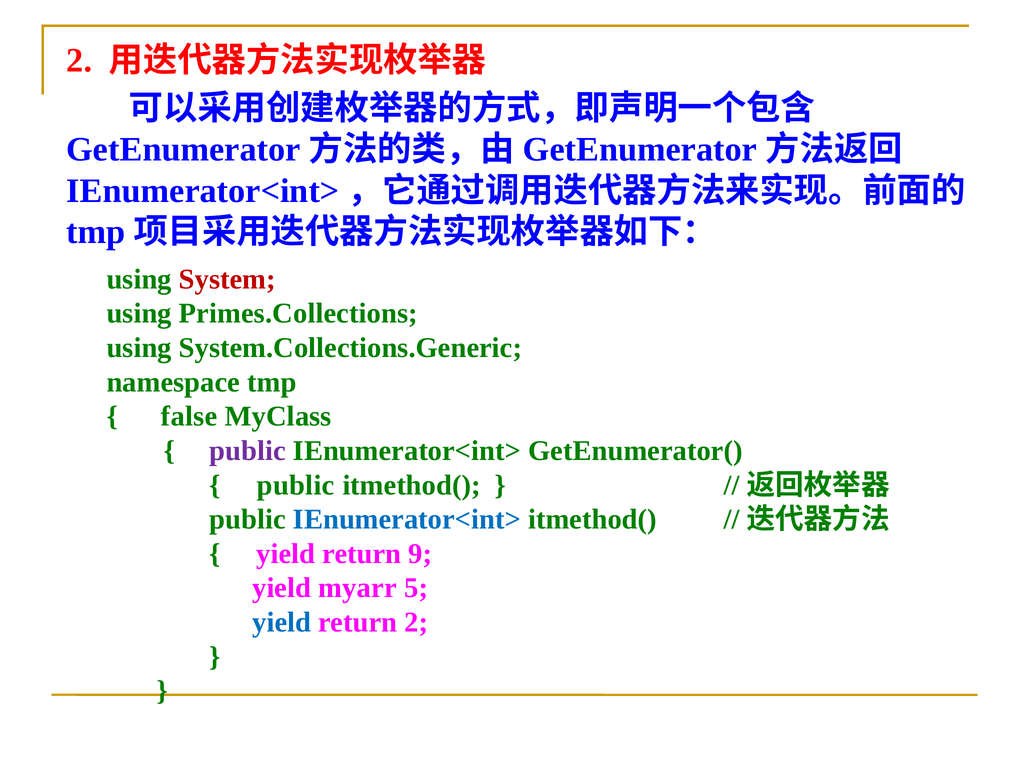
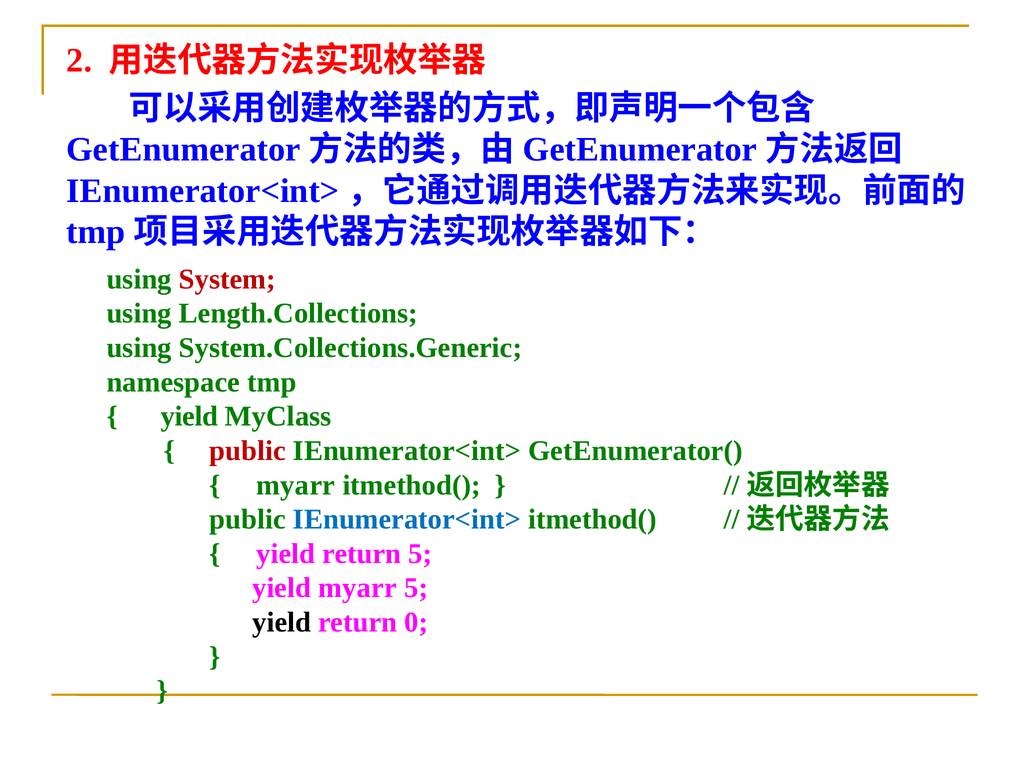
Primes.Collections: Primes.Collections -> Length.Collections (298, 313)
false: false -> yield (189, 416)
public colour: purple -> red (248, 451)
public: public -> myarr (296, 485)
return 9: 9 -> 5 (420, 554)
yield colour: blue -> black (282, 622)
return 2: 2 -> 0 (416, 622)
